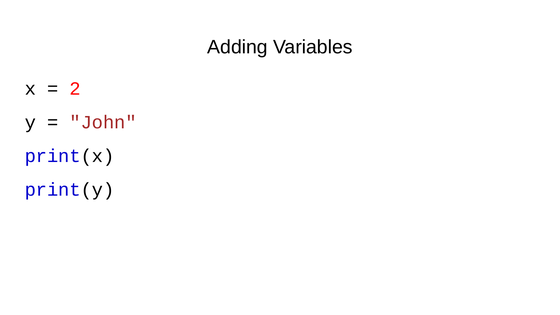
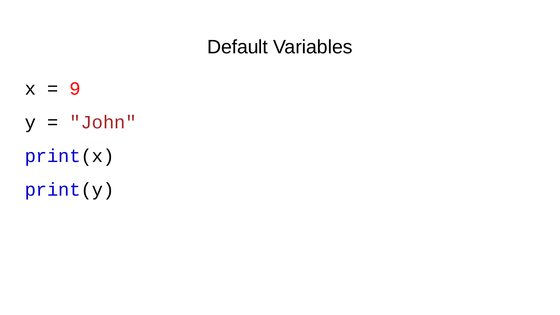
Adding: Adding -> Default (238, 47)
2: 2 -> 9 (75, 89)
